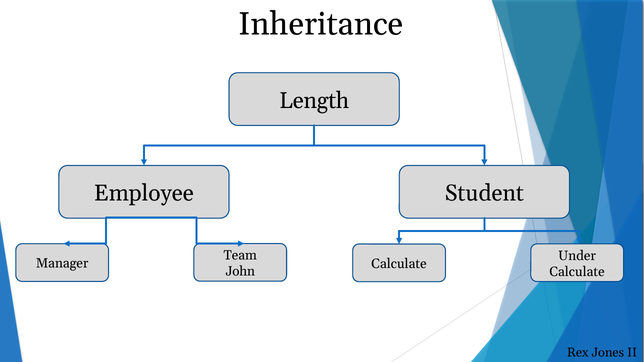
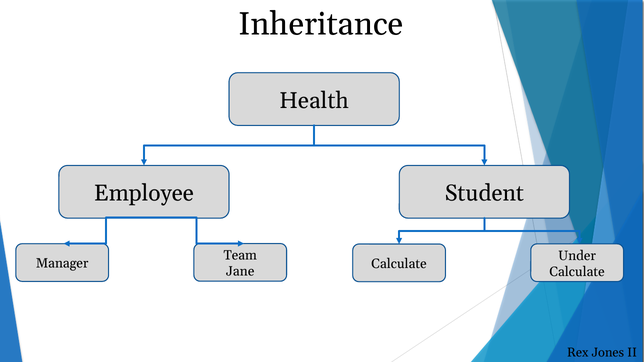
Length: Length -> Health (314, 101)
John: John -> Jane (240, 272)
